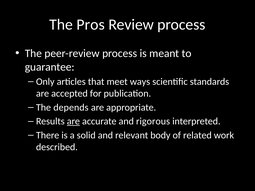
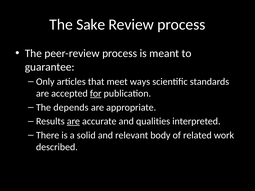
Pros: Pros -> Sake (91, 25)
for underline: none -> present (96, 94)
rigorous: rigorous -> qualities (153, 121)
